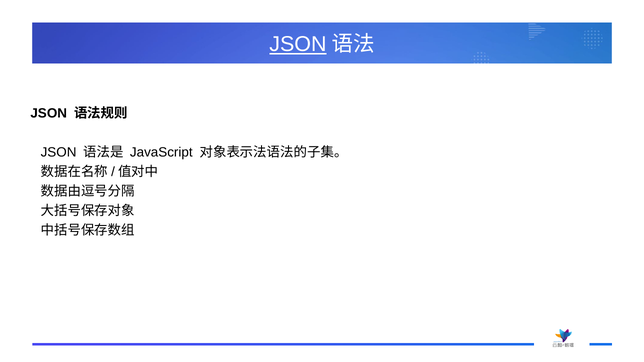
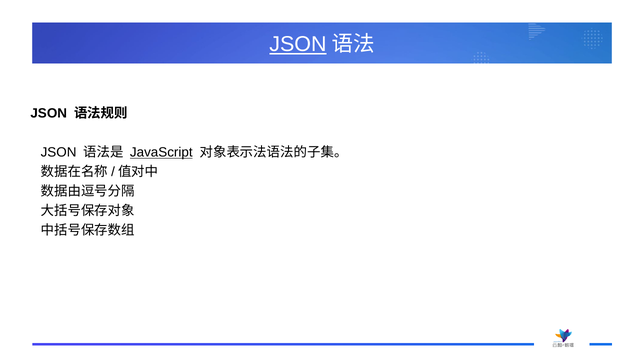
JavaScript underline: none -> present (161, 153)
